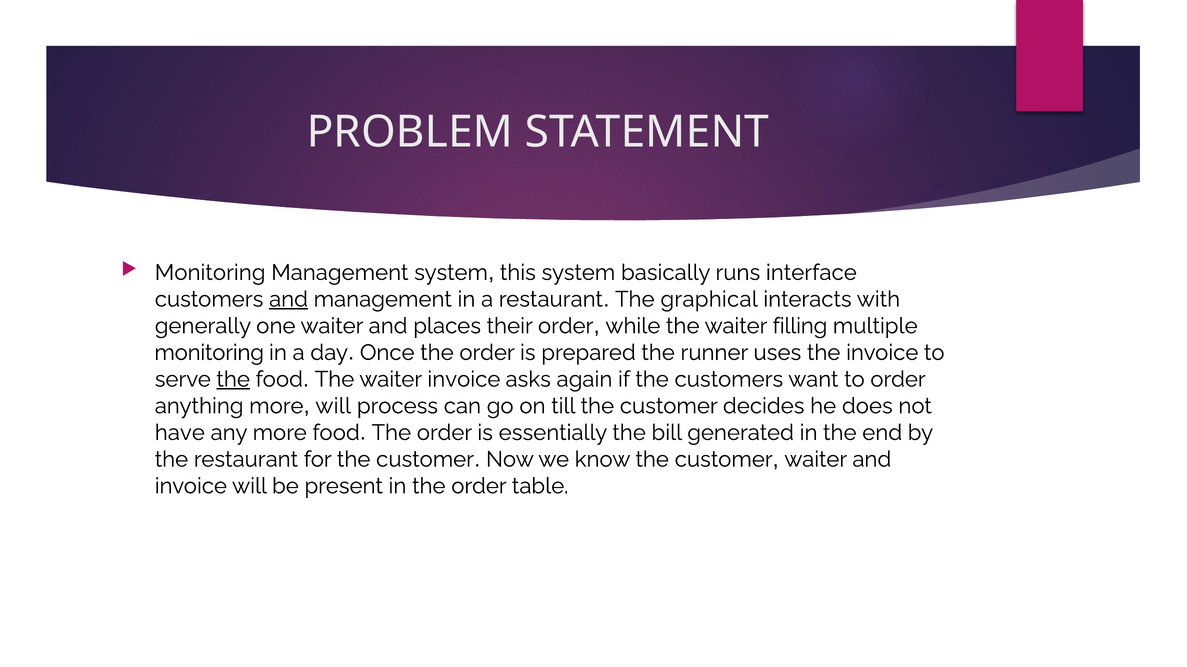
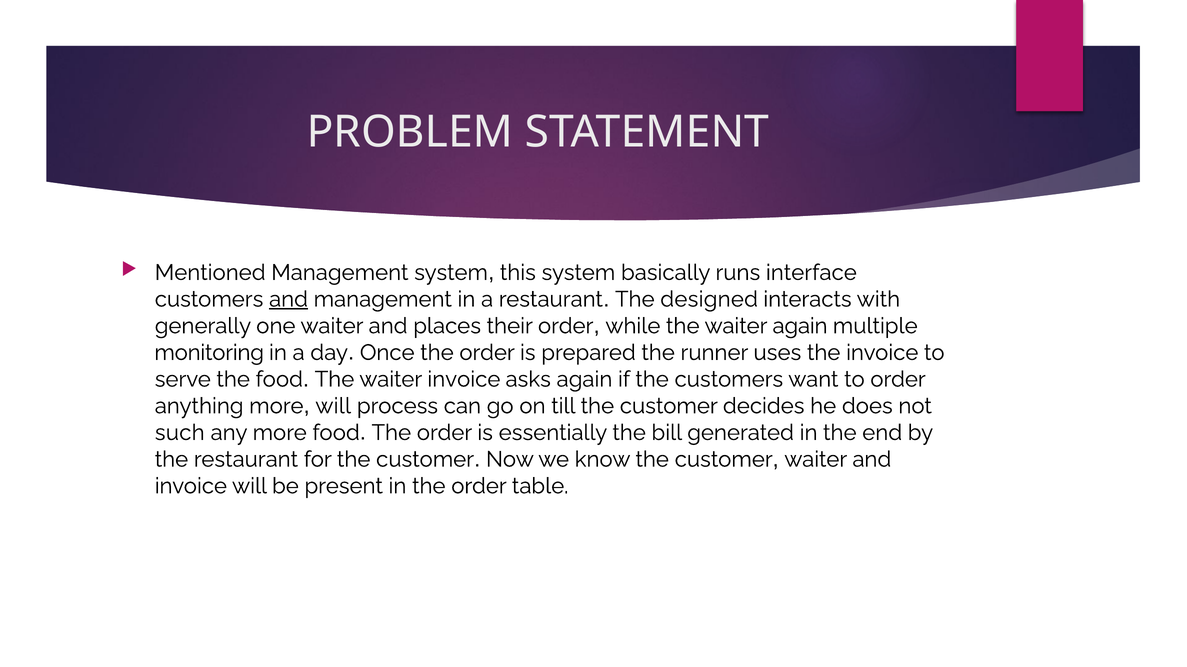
Monitoring: Monitoring -> Mentioned (210, 273)
graphical: graphical -> designed (709, 300)
waiter filling: filling -> again (800, 326)
the underline: present -> none (233, 380)
have: have -> such (180, 433)
